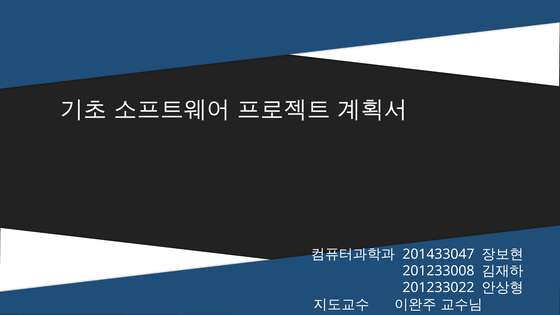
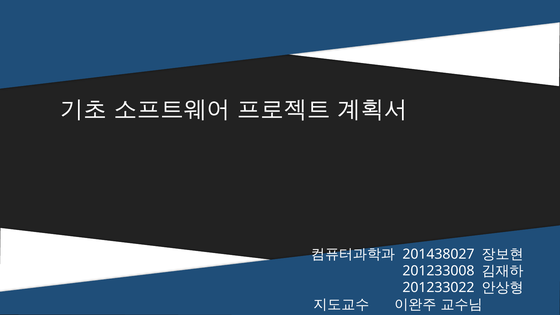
201433047: 201433047 -> 201438027 (438, 254)
